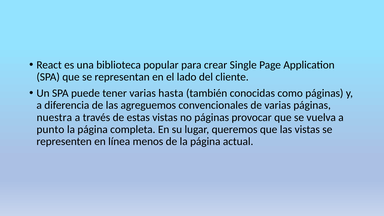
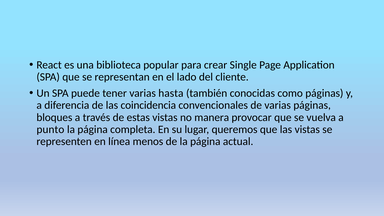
agreguemos: agreguemos -> coincidencia (148, 105)
nuestra: nuestra -> bloques (54, 117)
no páginas: páginas -> manera (212, 117)
